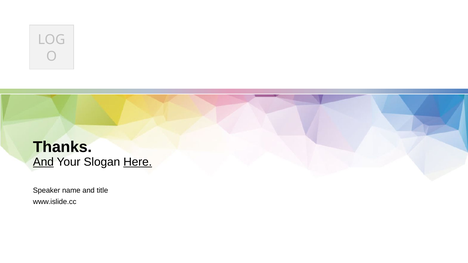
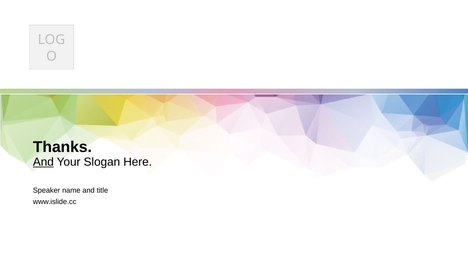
Here underline: present -> none (138, 162)
